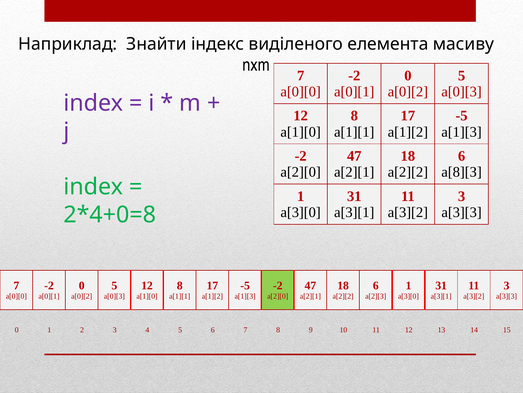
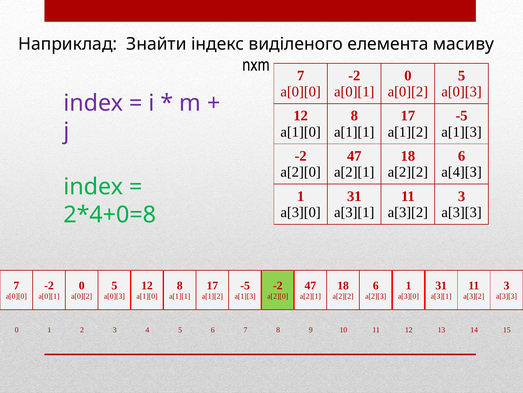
а[8][З: а[8][З -> а[4][З (462, 172)
